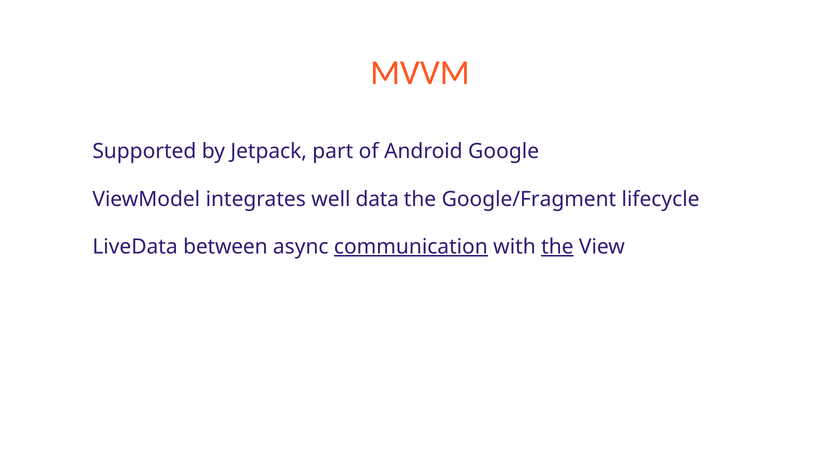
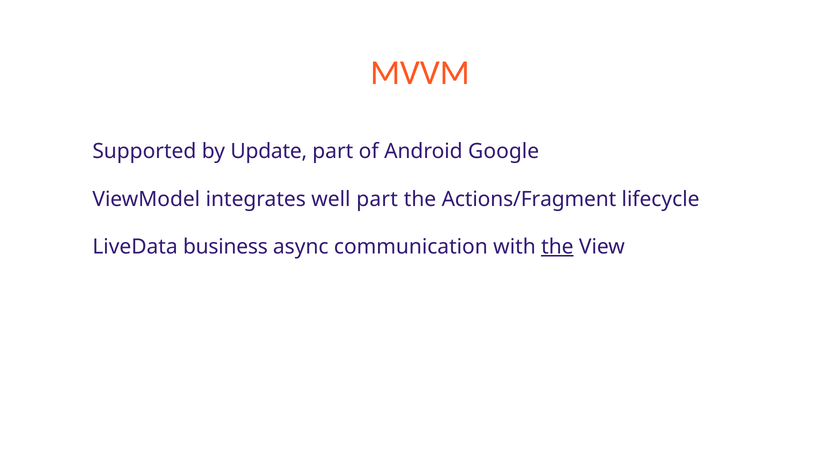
Jetpack: Jetpack -> Update (269, 151)
well data: data -> part (377, 199)
Google/Fragment: Google/Fragment -> Actions/Fragment (529, 199)
between: between -> business (225, 246)
communication underline: present -> none (411, 246)
